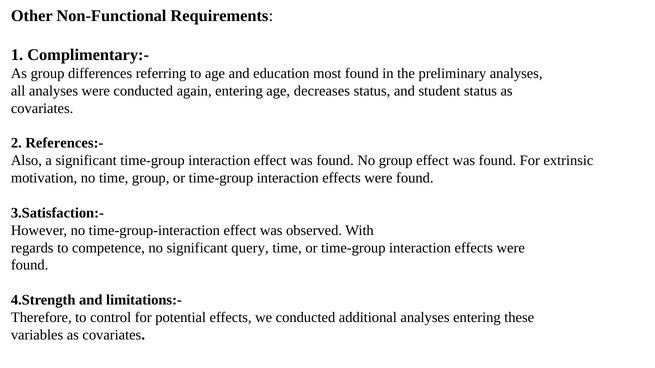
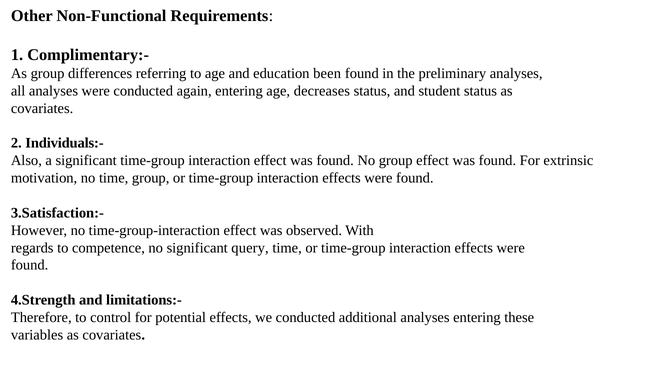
most: most -> been (327, 73)
References:-: References:- -> Individuals:- (64, 143)
